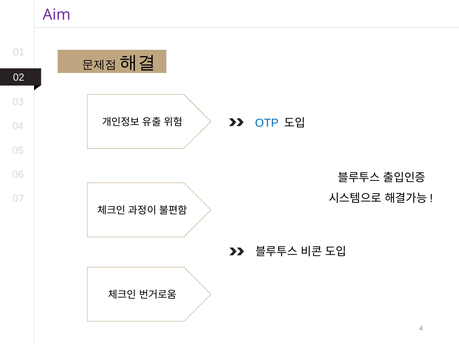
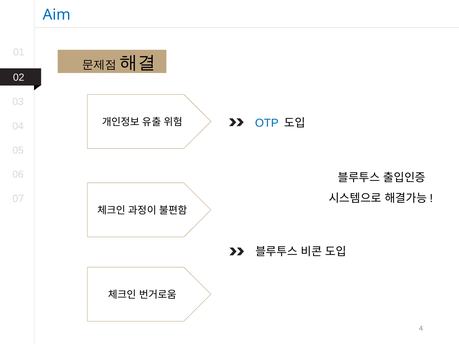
Aim colour: purple -> blue (57, 15)
